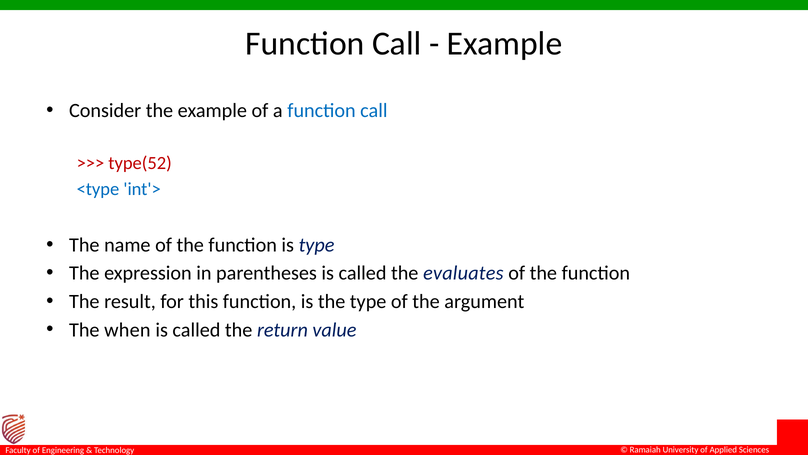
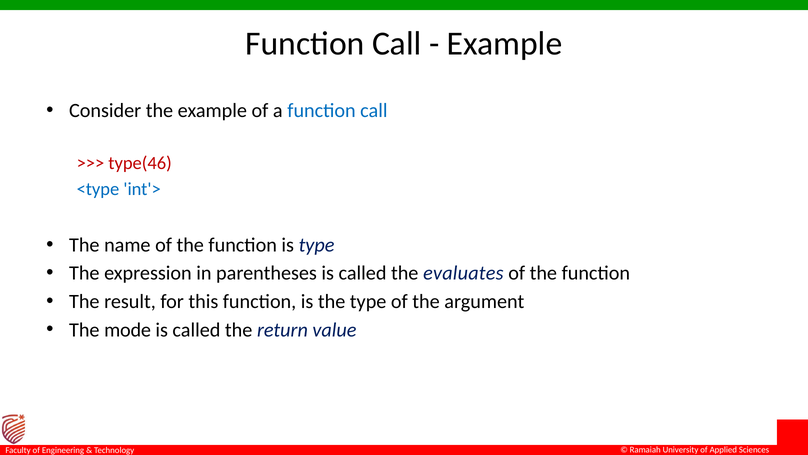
type(52: type(52 -> type(46 (140, 163)
when: when -> mode (128, 330)
